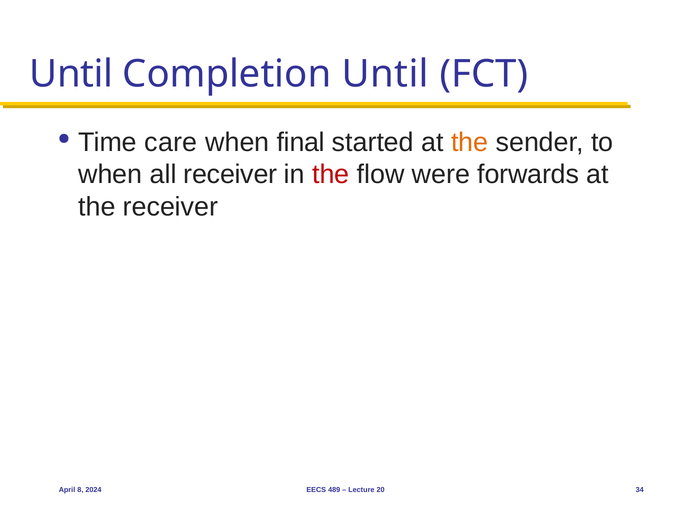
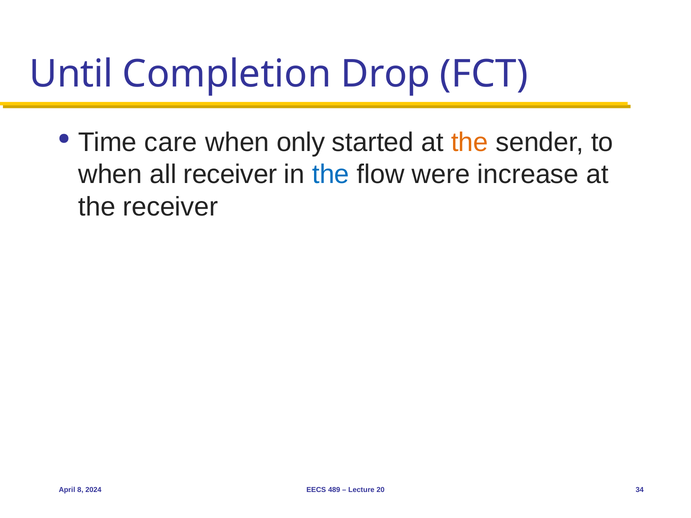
Completion Until: Until -> Drop (386, 74)
final: final -> only (301, 142)
the colour: red -> blue (331, 175)
forwards: forwards -> increase (528, 175)
